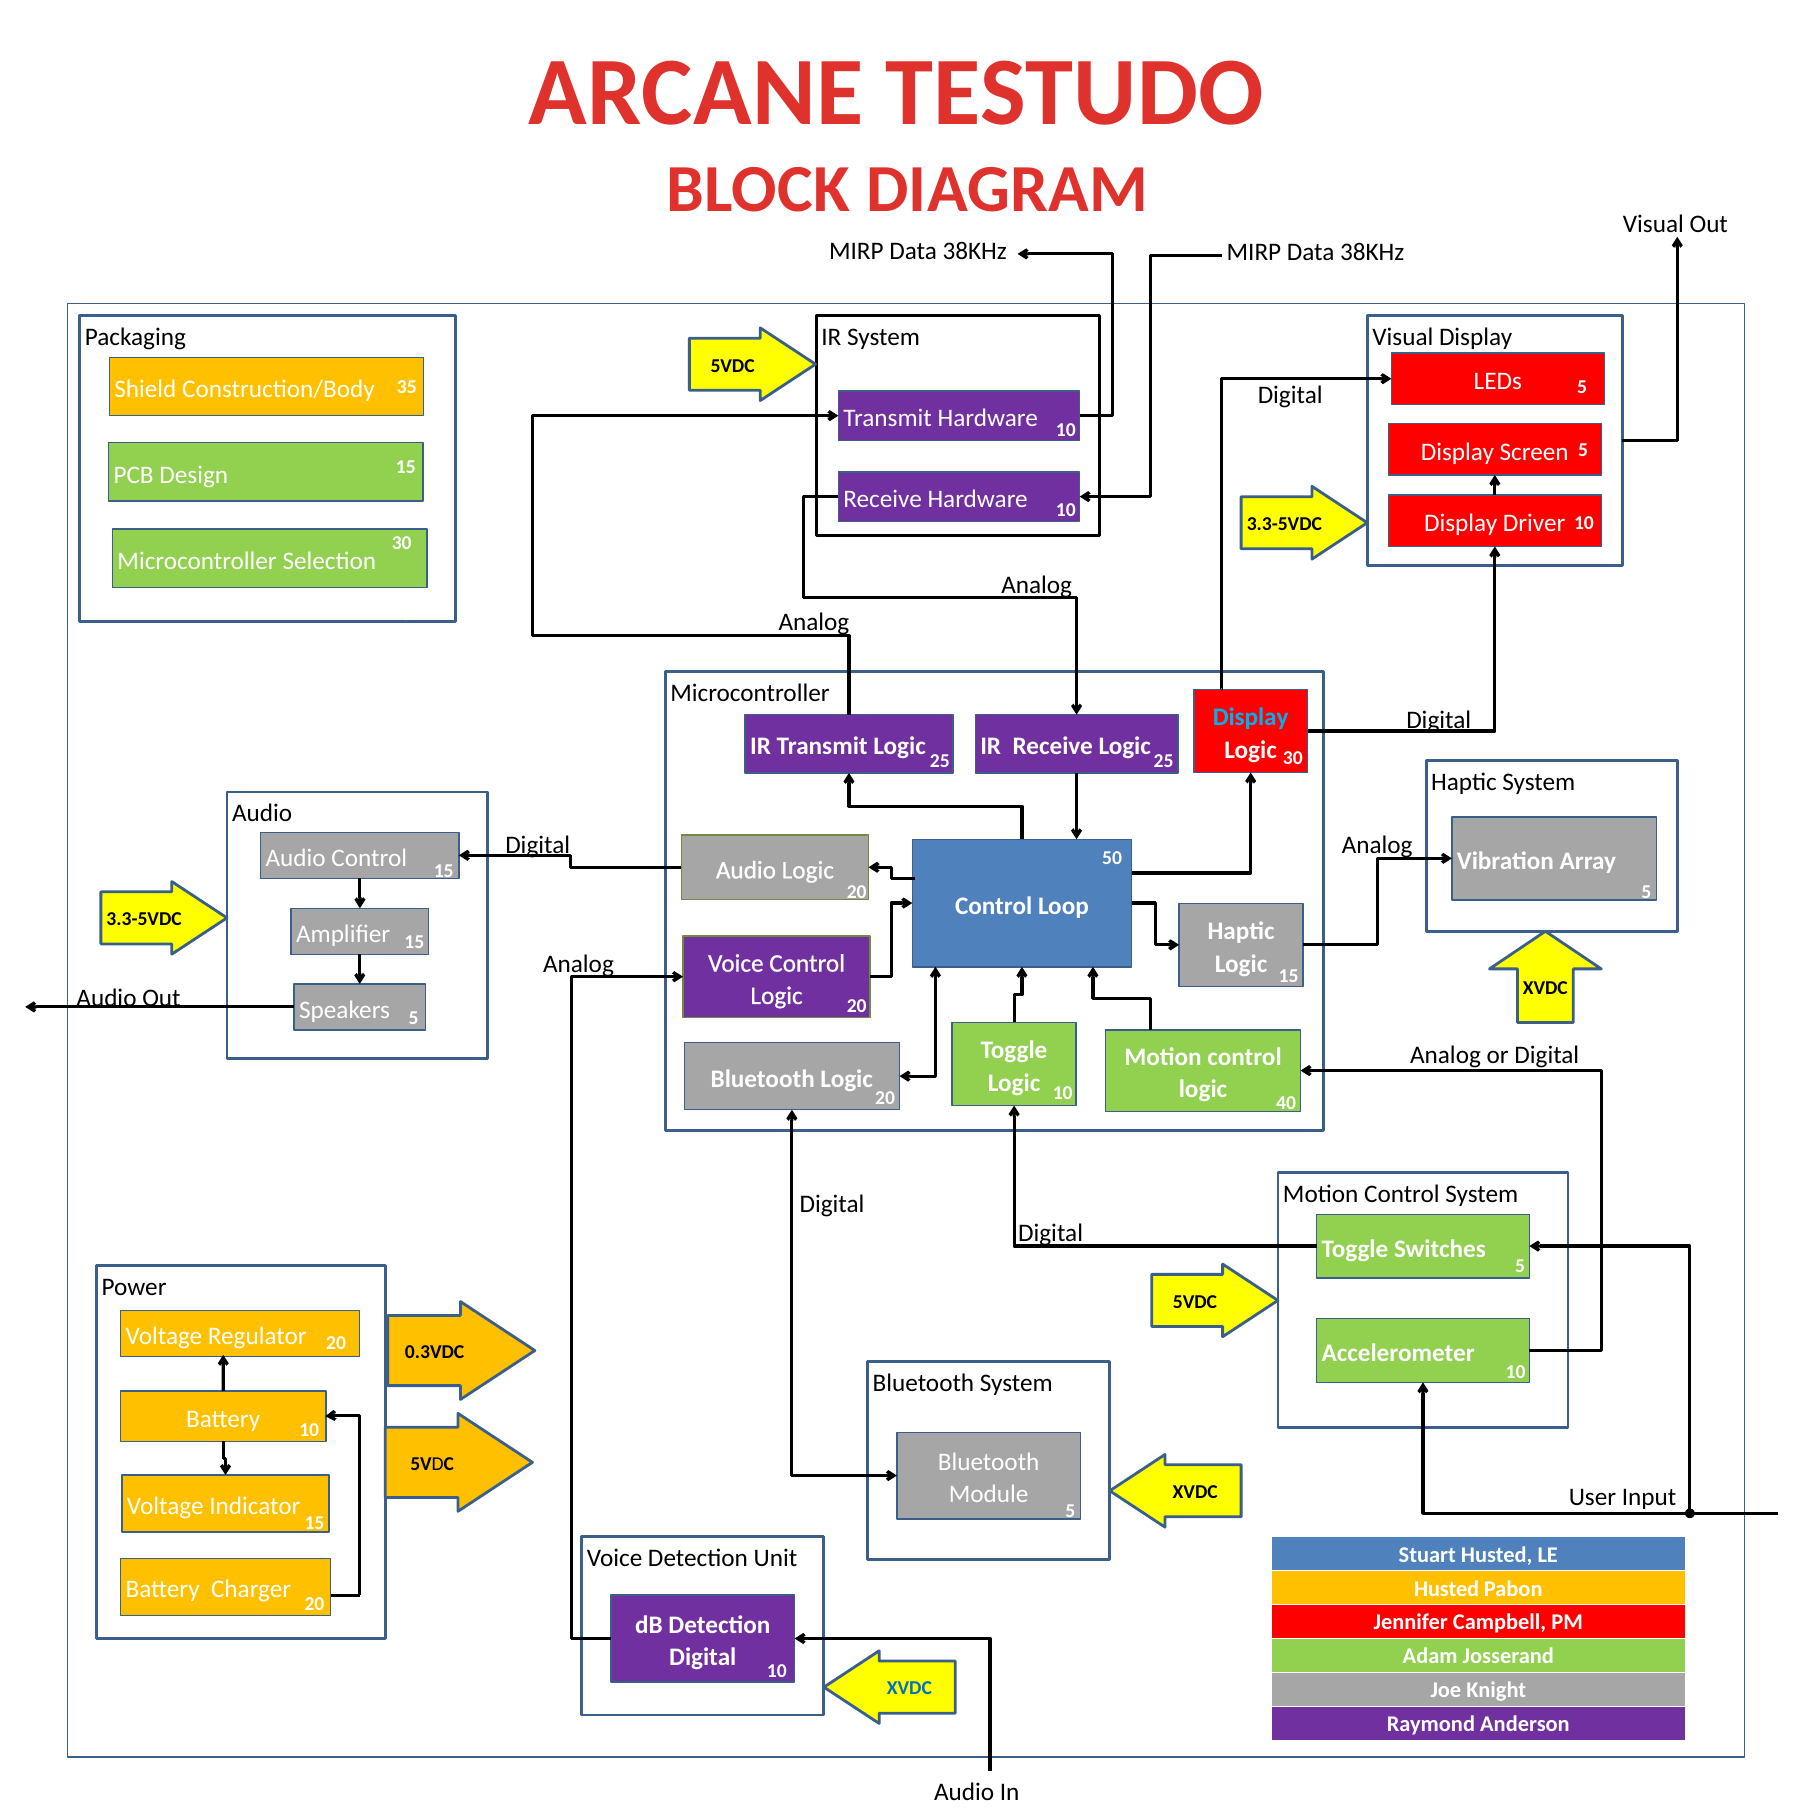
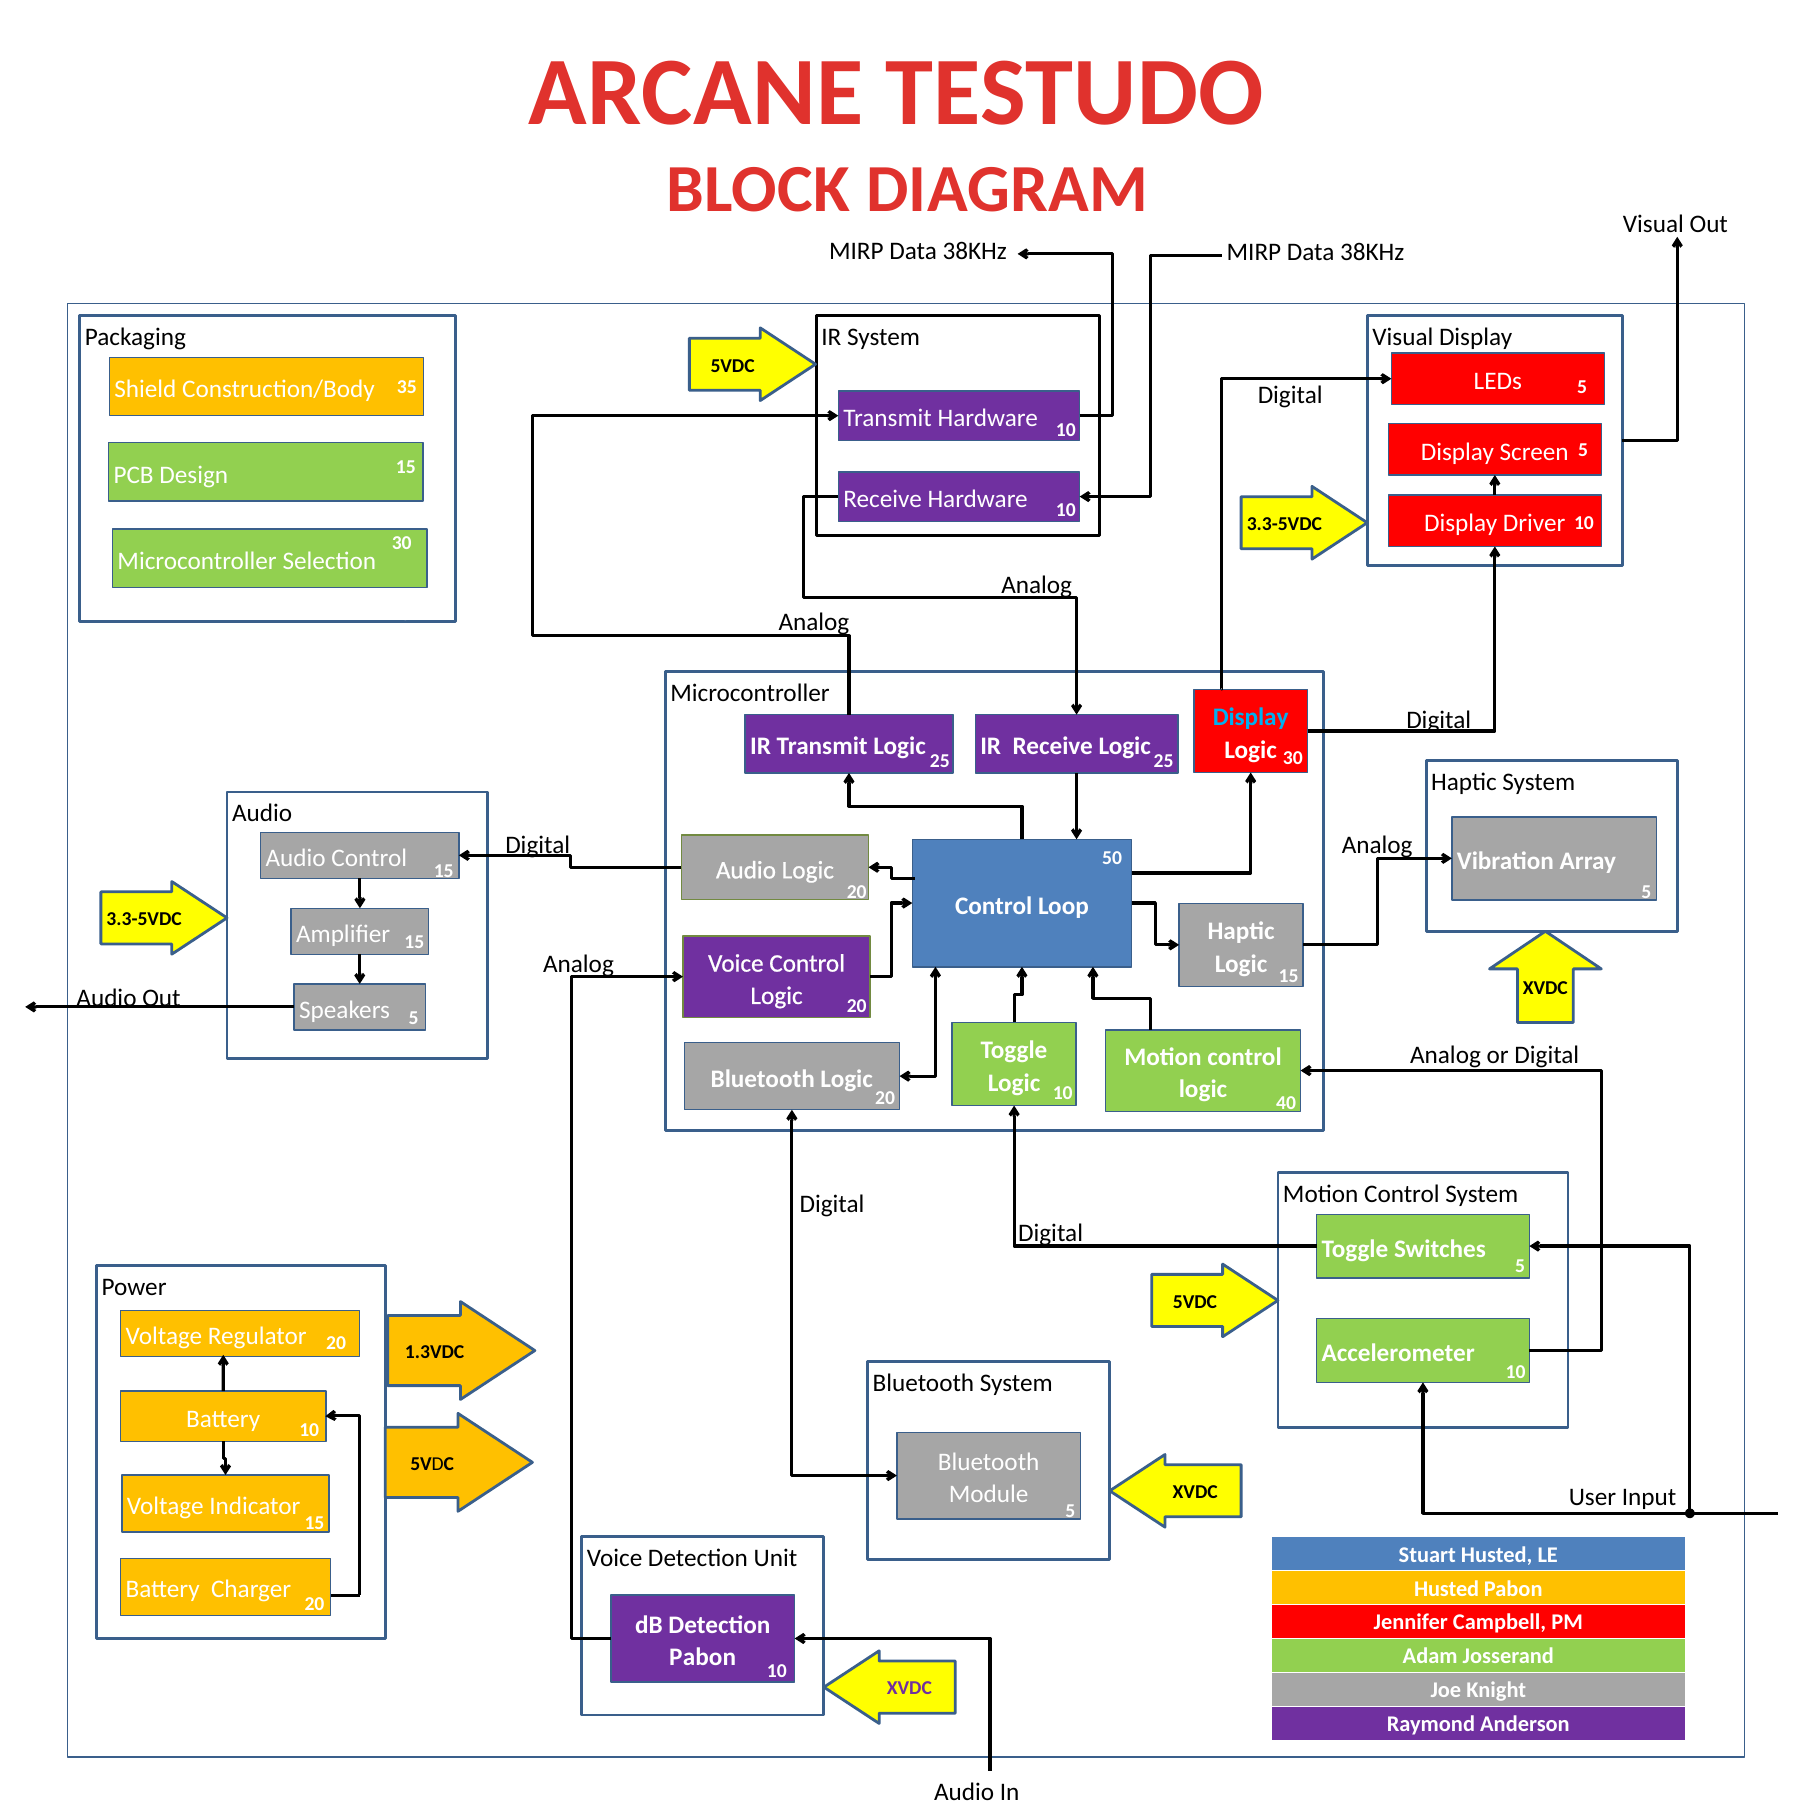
0.3VDC: 0.3VDC -> 1.3VDC (435, 1352)
Digital: Digital -> Pabon (703, 1657)
XVDC colour: blue -> purple (909, 1688)
